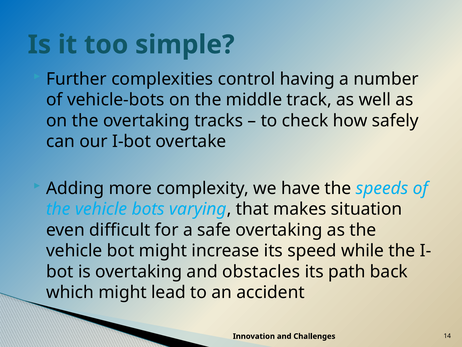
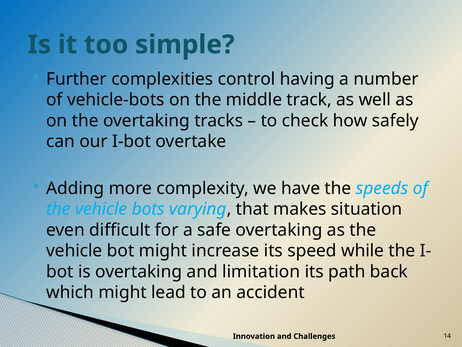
obstacles: obstacles -> limitation (261, 271)
